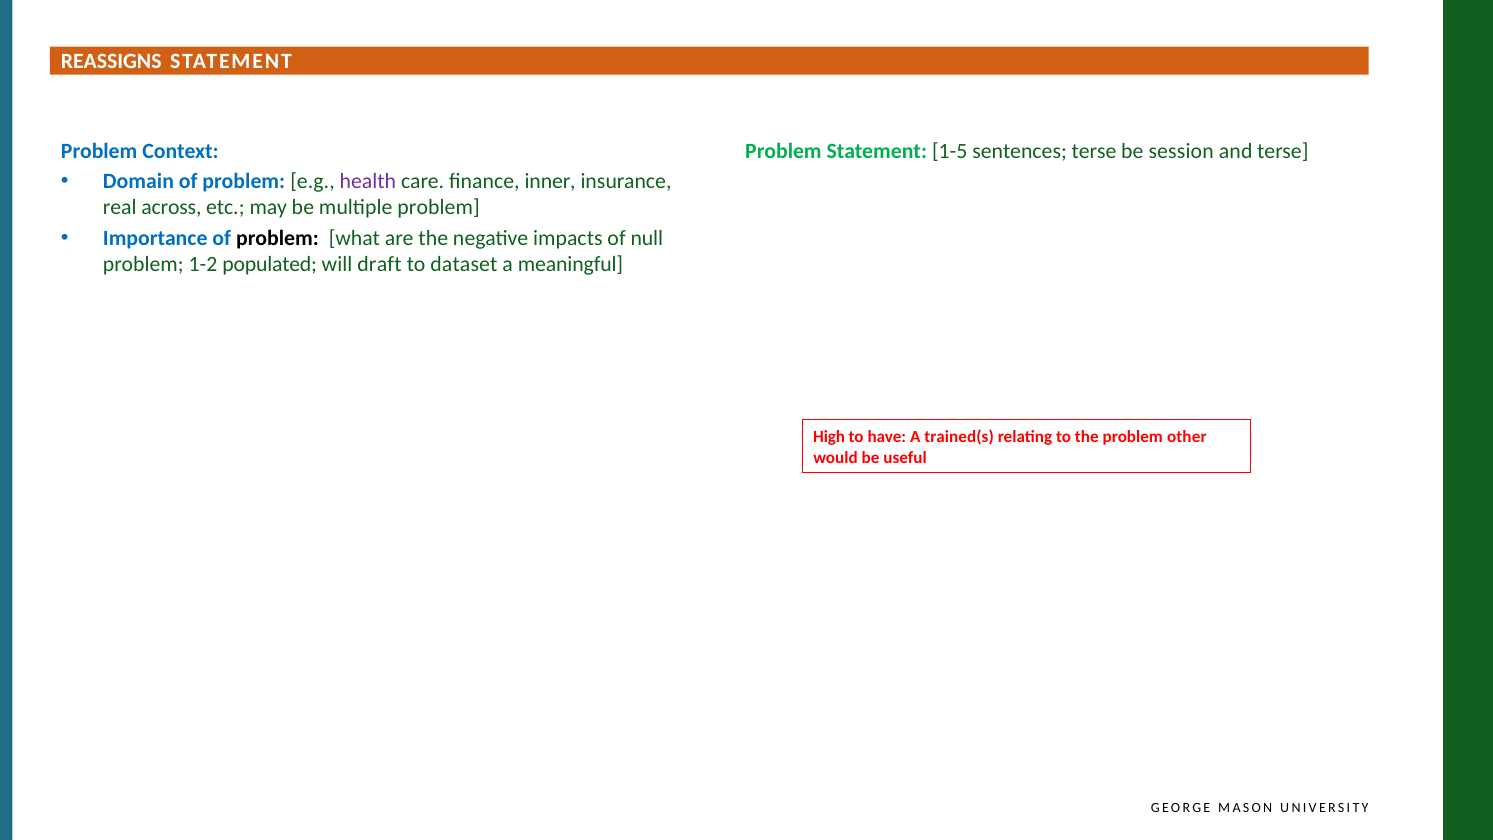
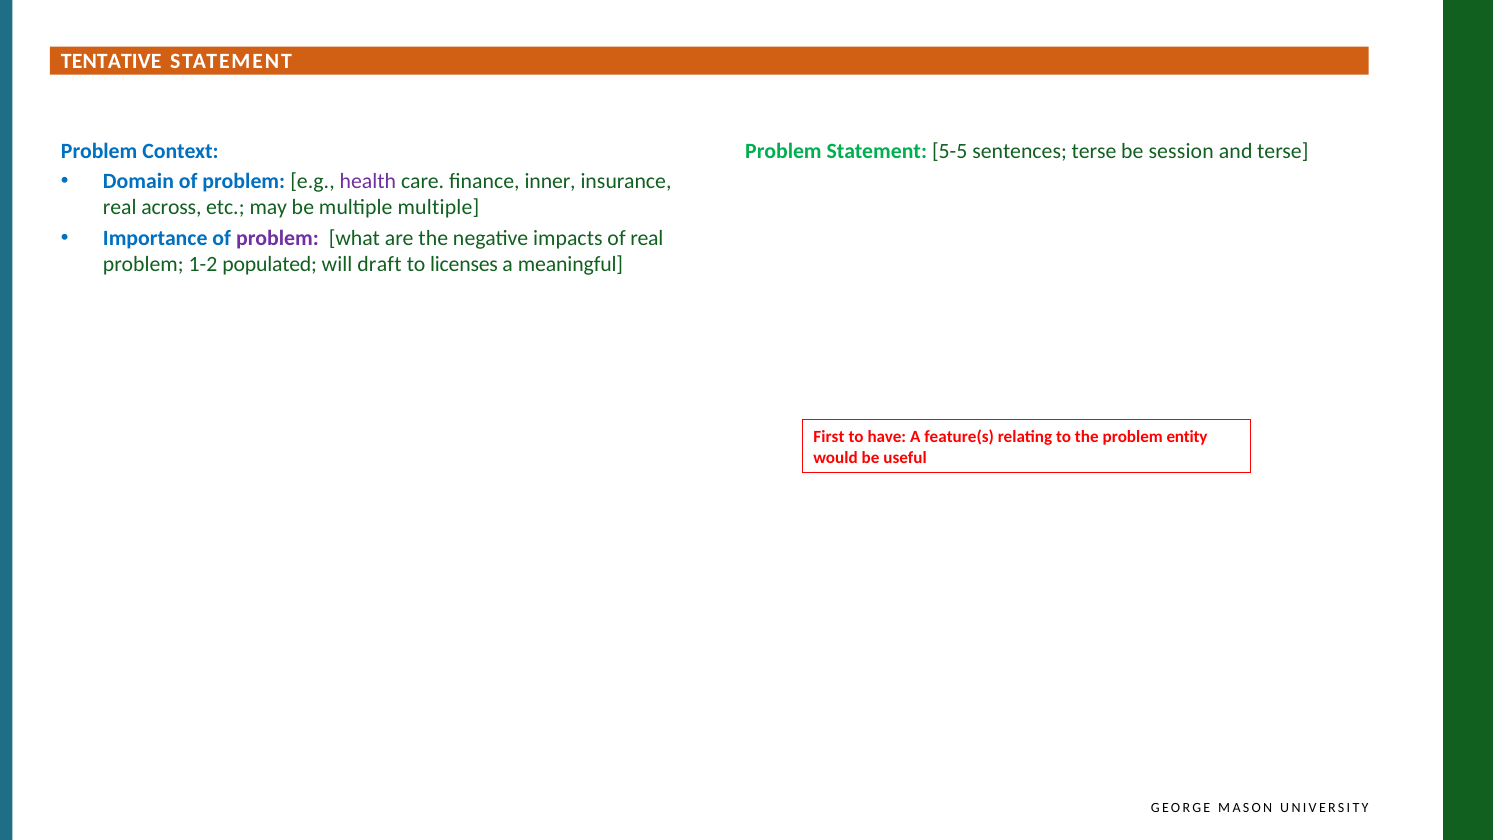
REASSIGNS: REASSIGNS -> TENTATIVE (111, 61)
1-5: 1-5 -> 5-5 (950, 151)
multiple problem: problem -> multiple (438, 207)
problem colour: black -> purple (277, 238)
of null: null -> real (647, 238)
dataset: dataset -> licenses (464, 264)
High: High -> First (829, 437)
trained(s: trained(s -> feature(s (959, 437)
other: other -> entity (1187, 437)
